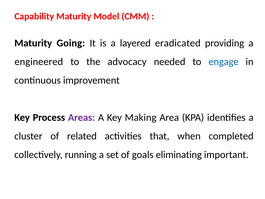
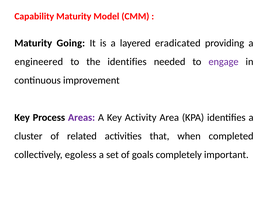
the advocacy: advocacy -> identifies (127, 62)
engage colour: blue -> purple (224, 62)
Making: Making -> Activity (141, 117)
running: running -> egoless (81, 154)
eliminating: eliminating -> completely (179, 154)
